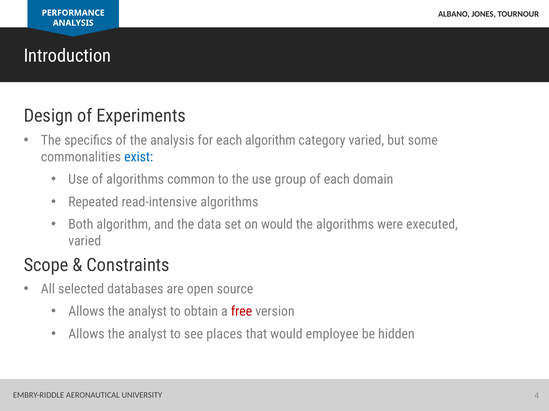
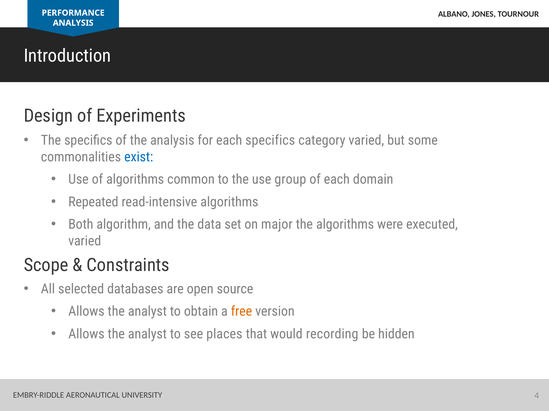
each algorithm: algorithm -> specifics (270, 141)
on would: would -> major (277, 225)
free colour: red -> orange (241, 312)
employee: employee -> recording (332, 335)
